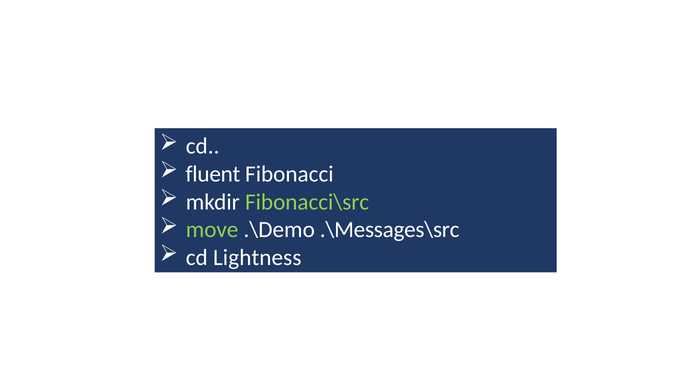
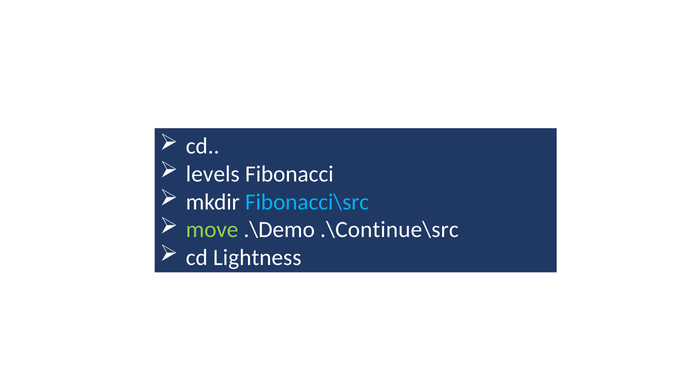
fluent: fluent -> levels (213, 174)
Fibonacci\src colour: light green -> light blue (307, 202)
.\Messages\src: .\Messages\src -> .\Continue\src (389, 230)
